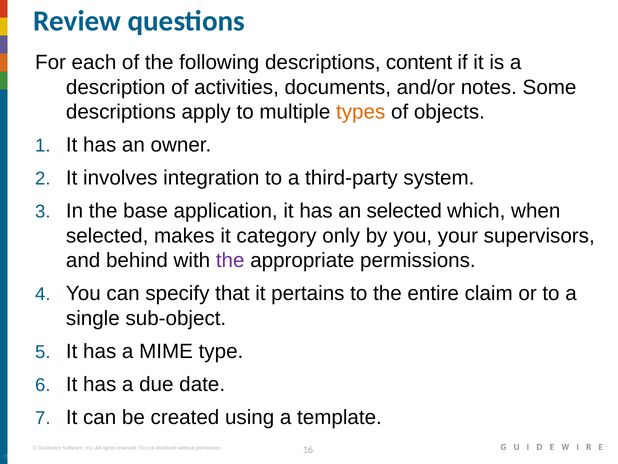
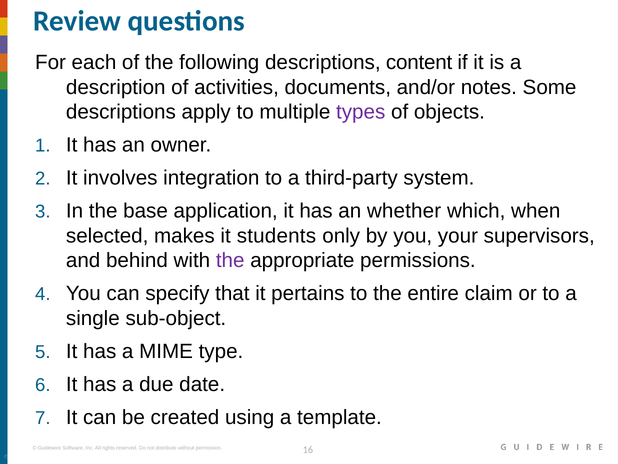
types colour: orange -> purple (361, 112)
an selected: selected -> whether (404, 211)
category: category -> students (276, 236)
